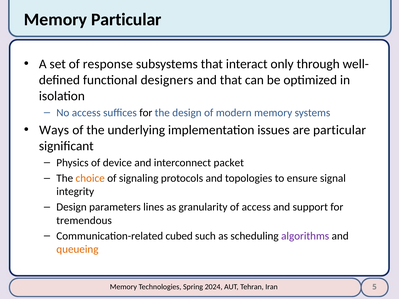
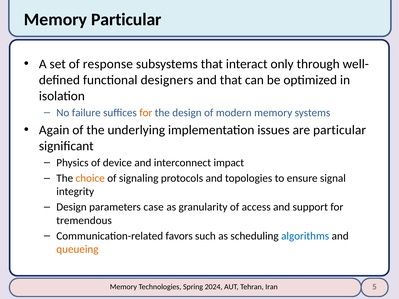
No access: access -> failure (86, 113)
for colour: black -> orange (146, 113)
Ways: Ways -> Again (54, 130)
packet: packet -> impact (229, 163)
lines: lines -> case (154, 207)
cubed: cubed -> favors (179, 236)
algorithms colour: purple -> blue (305, 236)
